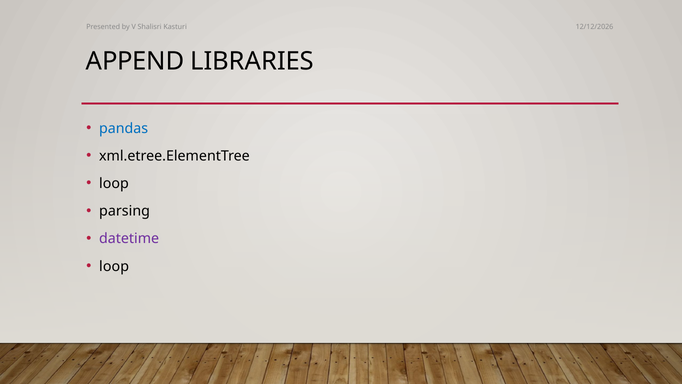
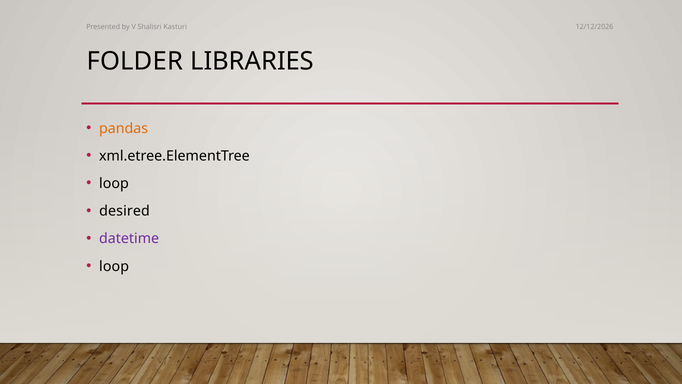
APPEND: APPEND -> FOLDER (135, 61)
pandas colour: blue -> orange (124, 128)
parsing: parsing -> desired (124, 211)
